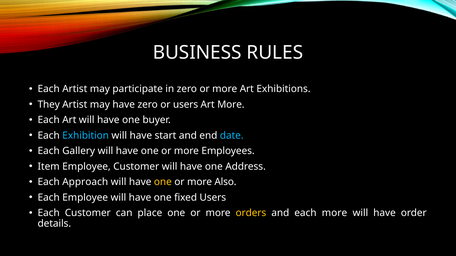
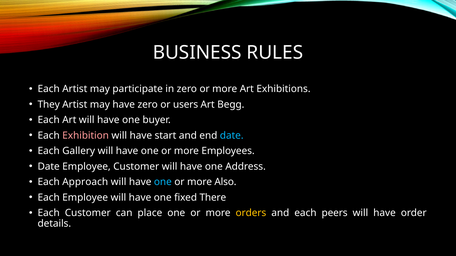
Art More: More -> Begg (231, 105)
Exhibition colour: light blue -> pink (86, 136)
Item: Item -> Date (49, 167)
one colour: yellow -> light blue (163, 182)
fixed Users: Users -> There (213, 198)
each more: more -> peers (335, 213)
